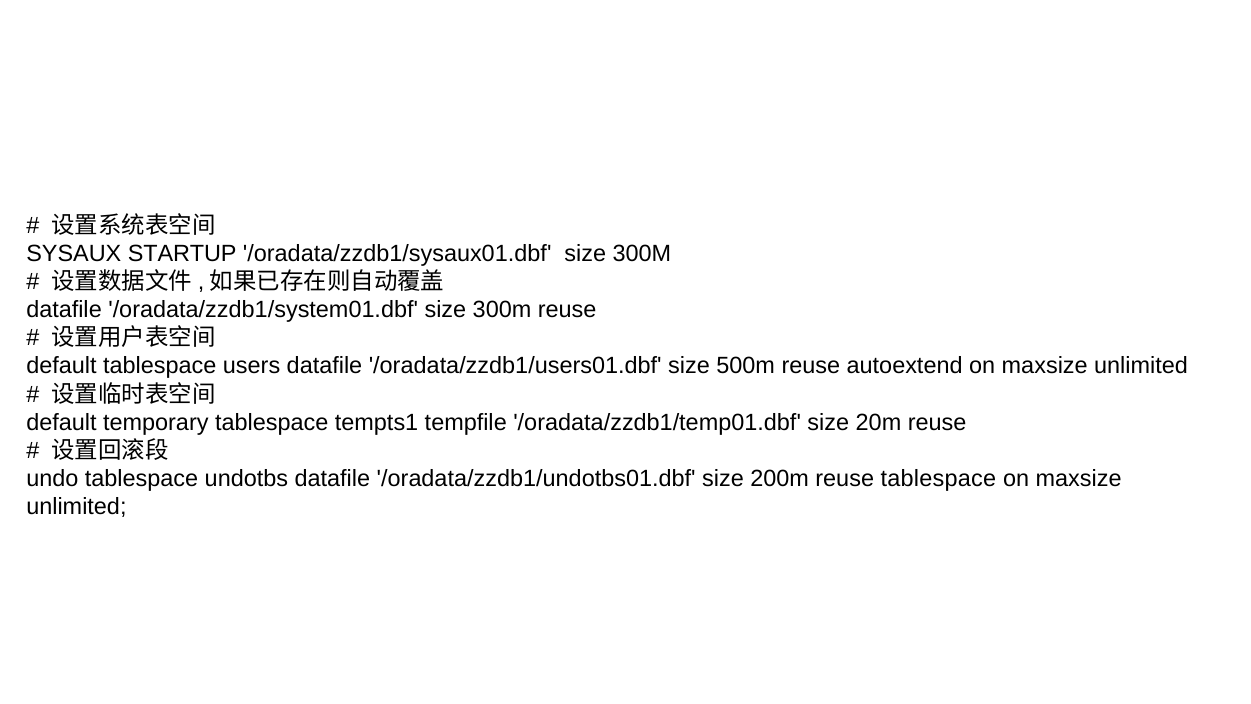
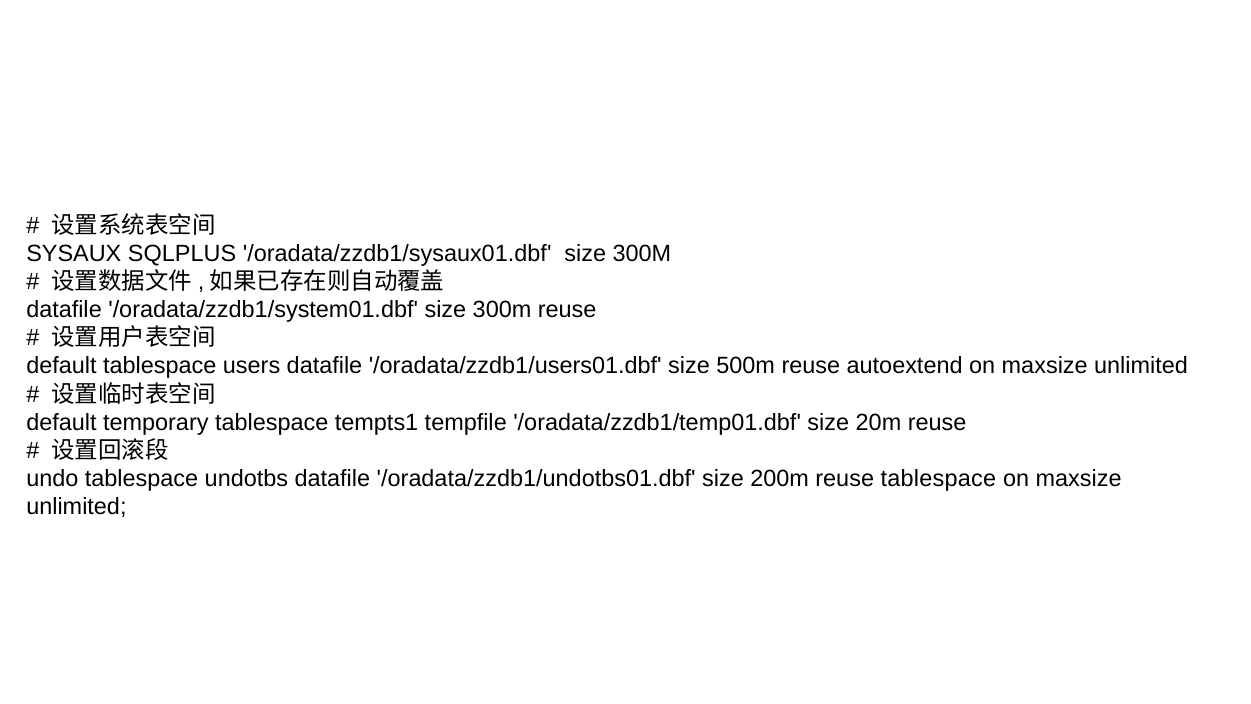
STARTUP: STARTUP -> SQLPLUS (182, 253)
